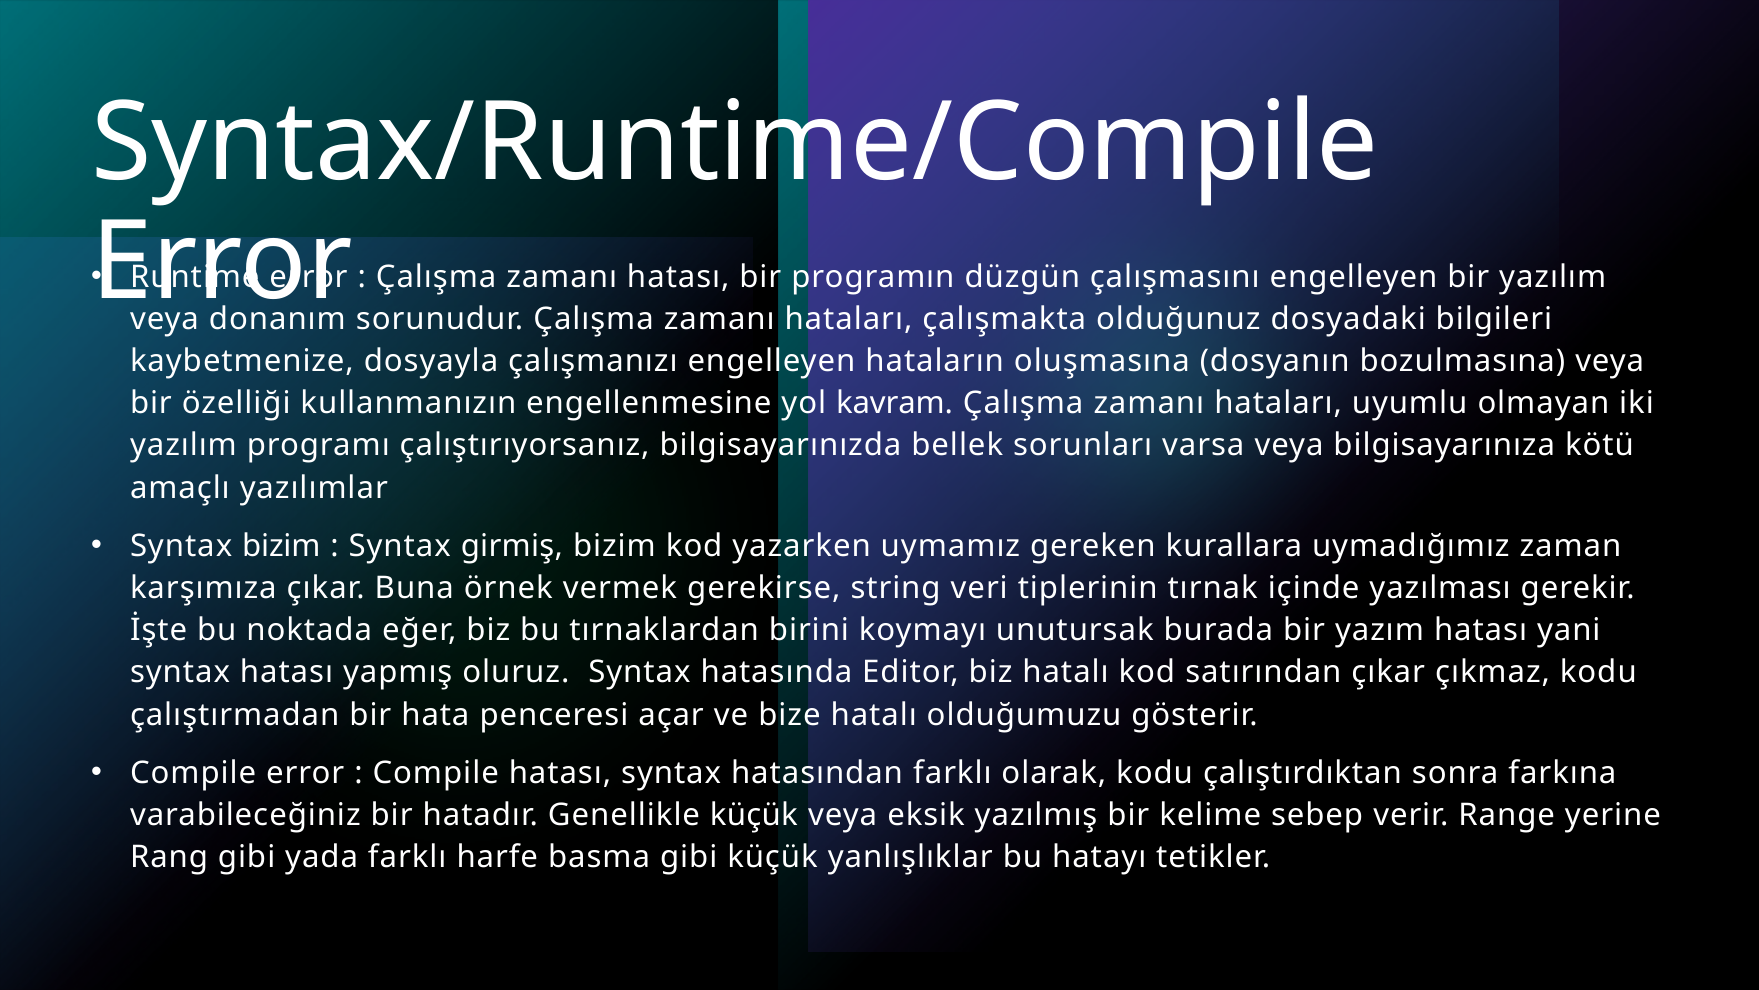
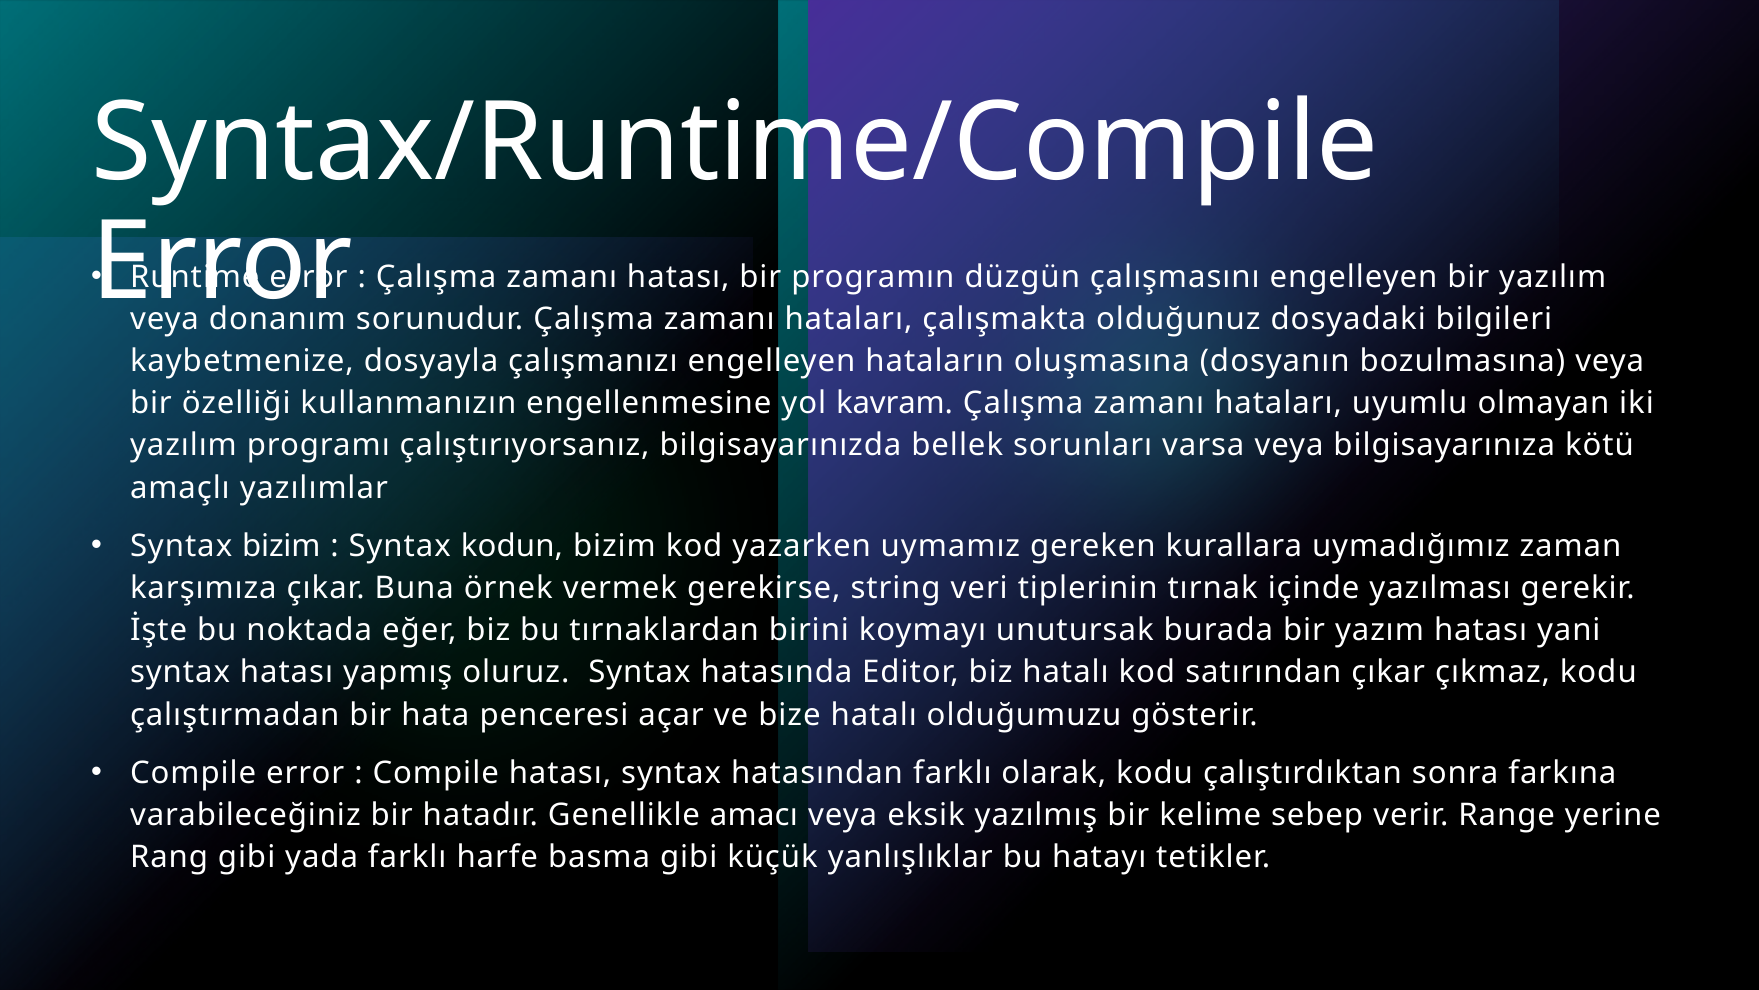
girmiş: girmiş -> kodun (512, 546)
Genellikle küçük: küçük -> amacı (754, 815)
